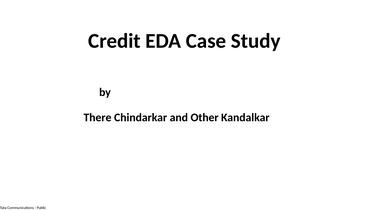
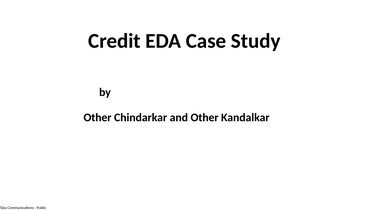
There: There -> Other (98, 117)
